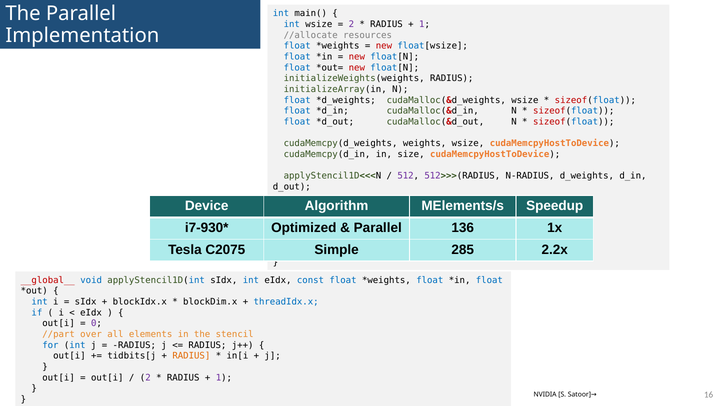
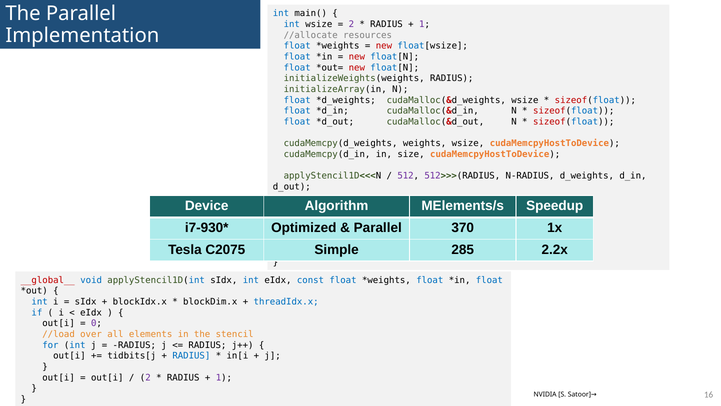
136: 136 -> 370 (463, 228)
//part: //part -> //load (59, 334)
RADIUS colour: orange -> blue (191, 356)
